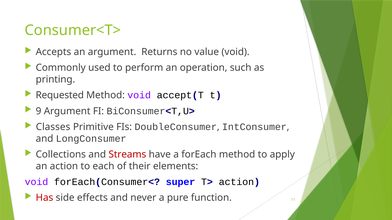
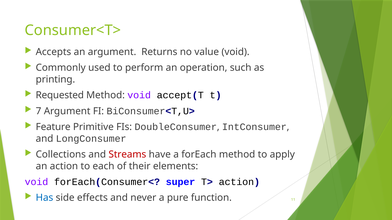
9: 9 -> 7 (39, 111)
Classes: Classes -> Feature (53, 127)
Has colour: red -> blue (44, 198)
